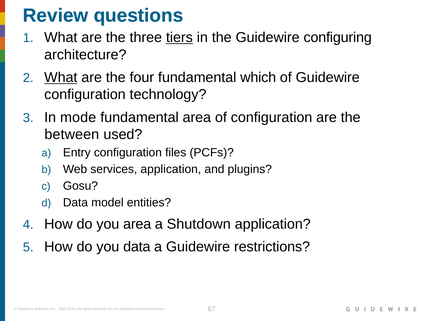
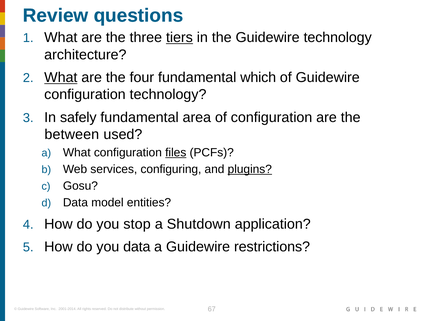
Guidewire configuring: configuring -> technology (338, 37)
mode: mode -> safely (78, 117)
a Entry: Entry -> What (77, 152)
files underline: none -> present (176, 152)
services application: application -> configuring (171, 169)
plugins underline: none -> present (250, 169)
you area: area -> stop (137, 223)
